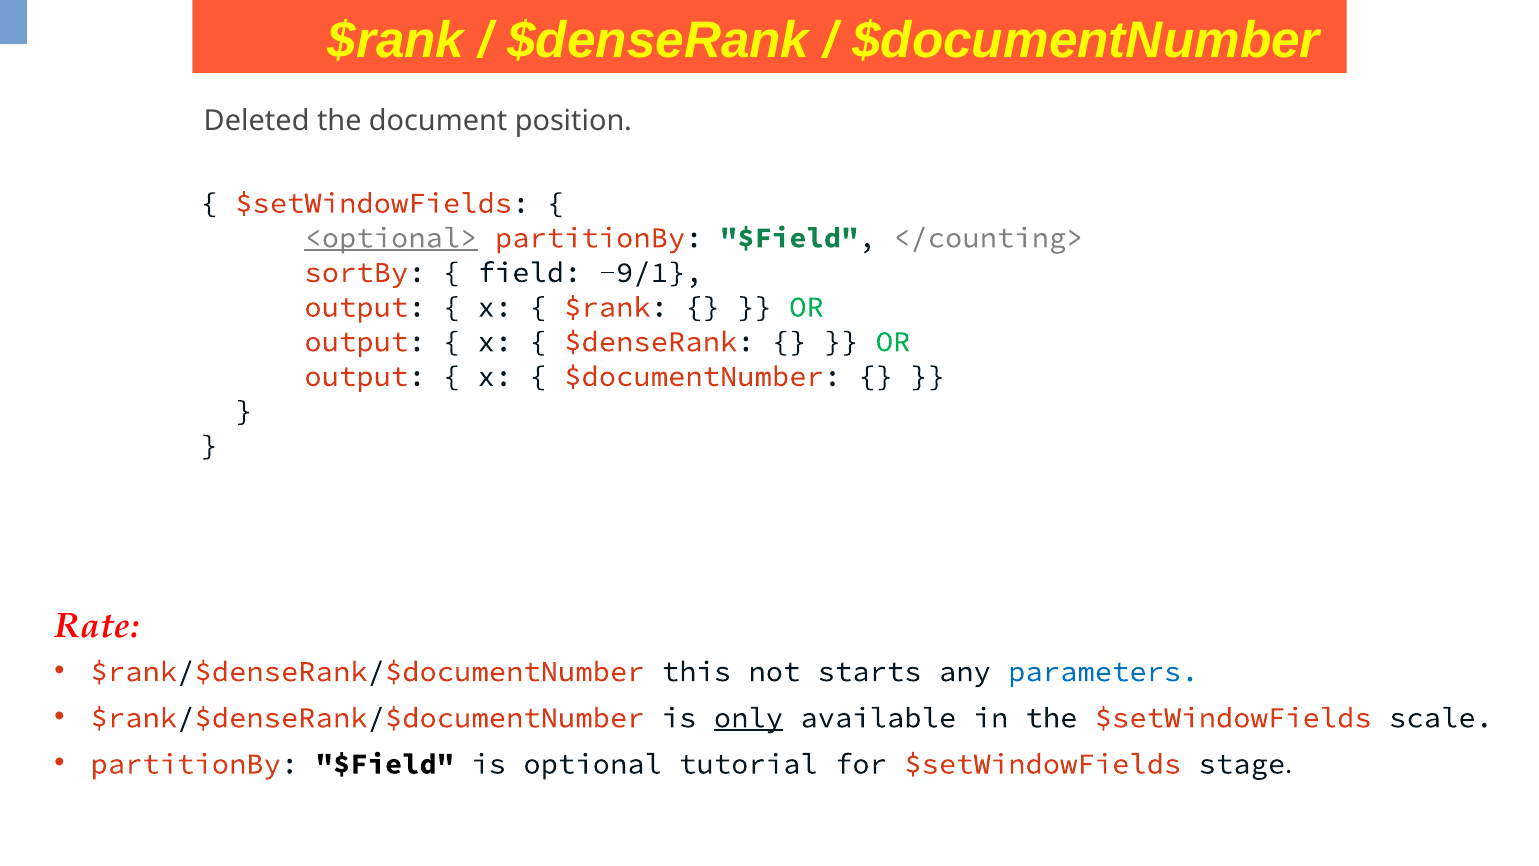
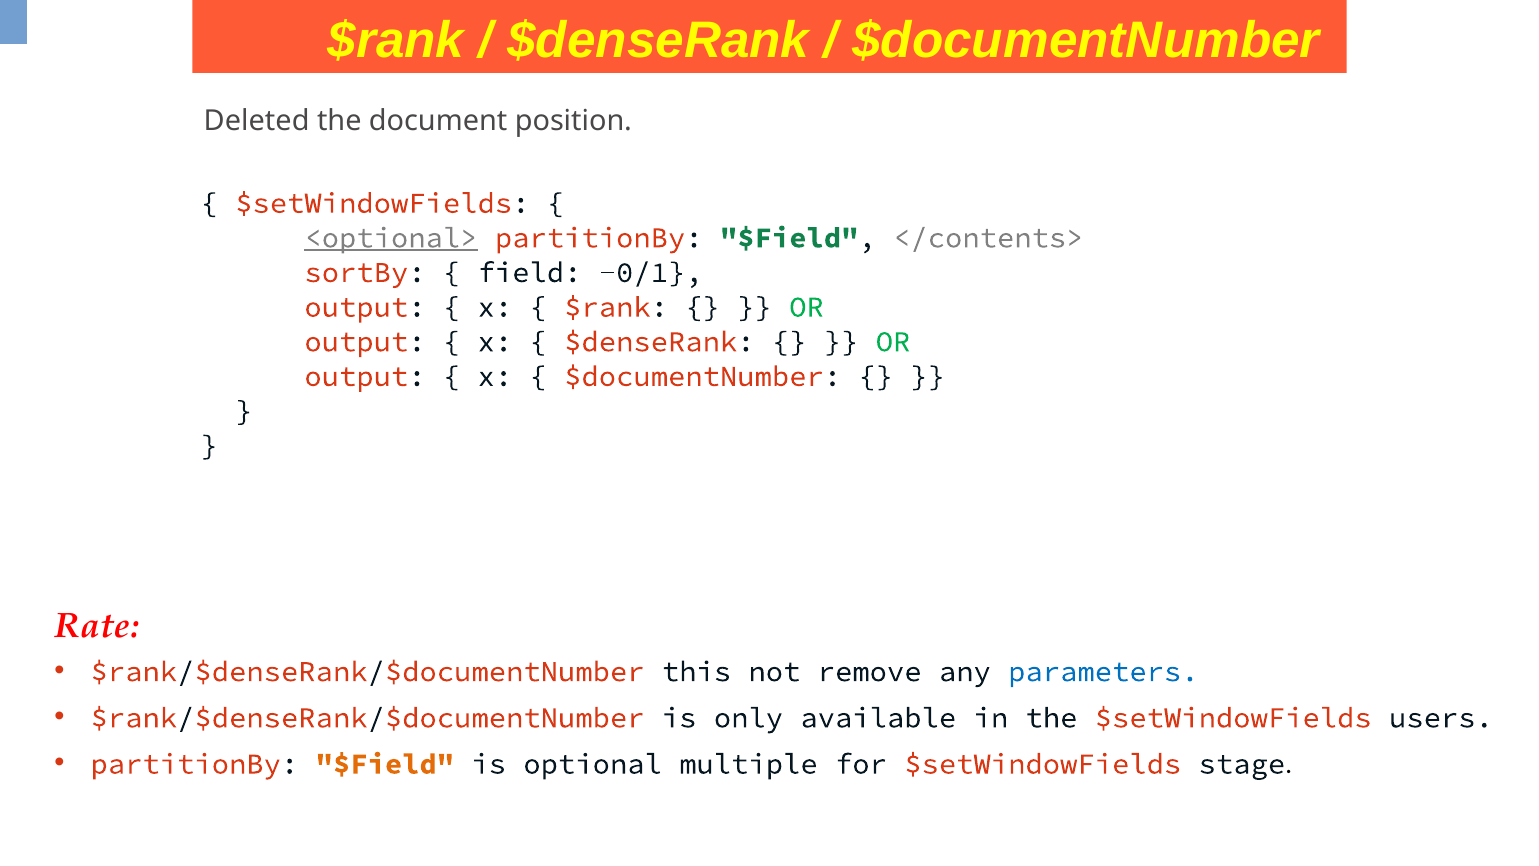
</counting>: </counting> -> </contents> (988, 238)
-9/1: -9/1 -> -0/1 (651, 272)
starts: starts -> remove (870, 671)
only underline: present -> none (748, 718)
scale: scale -> users (1441, 718)
$Field colour: black -> orange (385, 764)
tutorial: tutorial -> multiple (748, 764)
